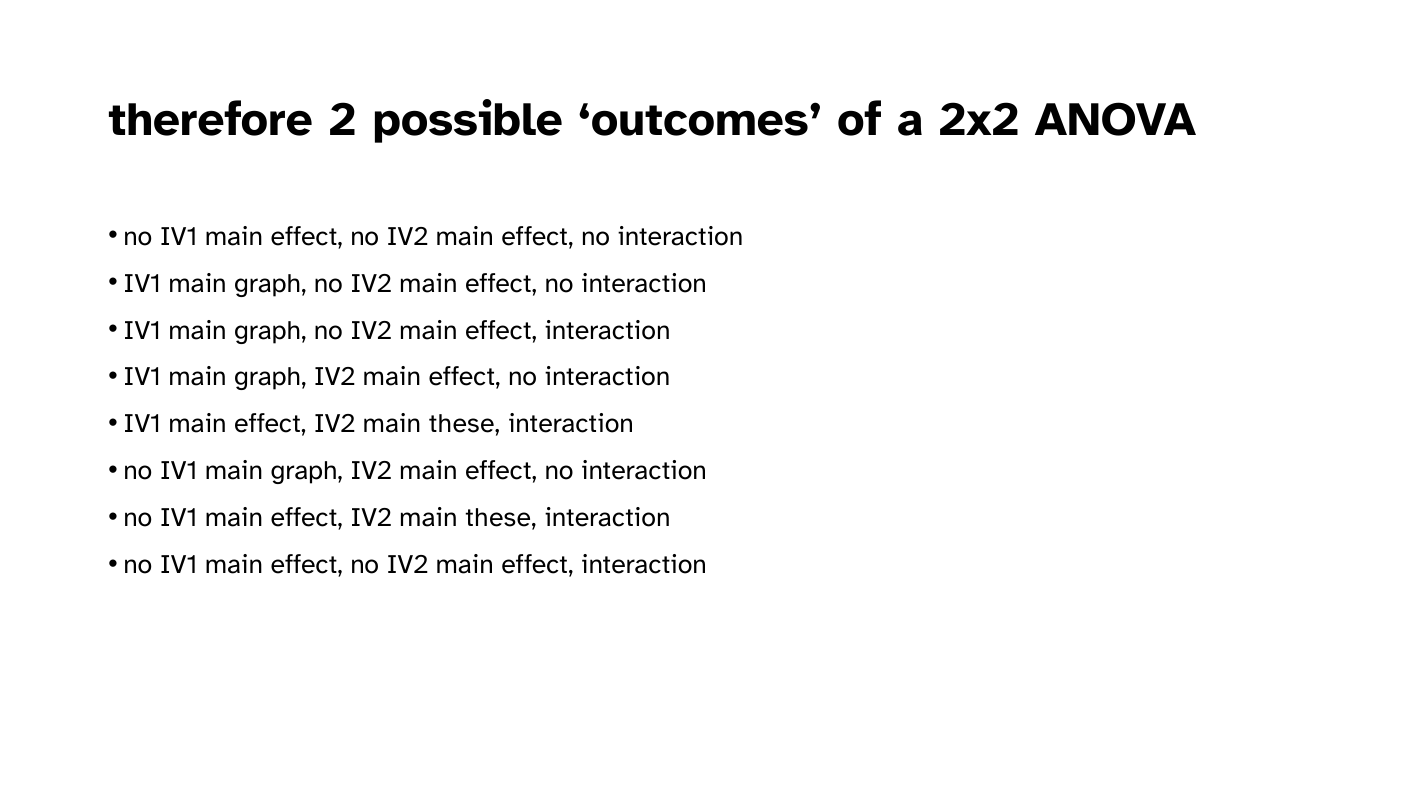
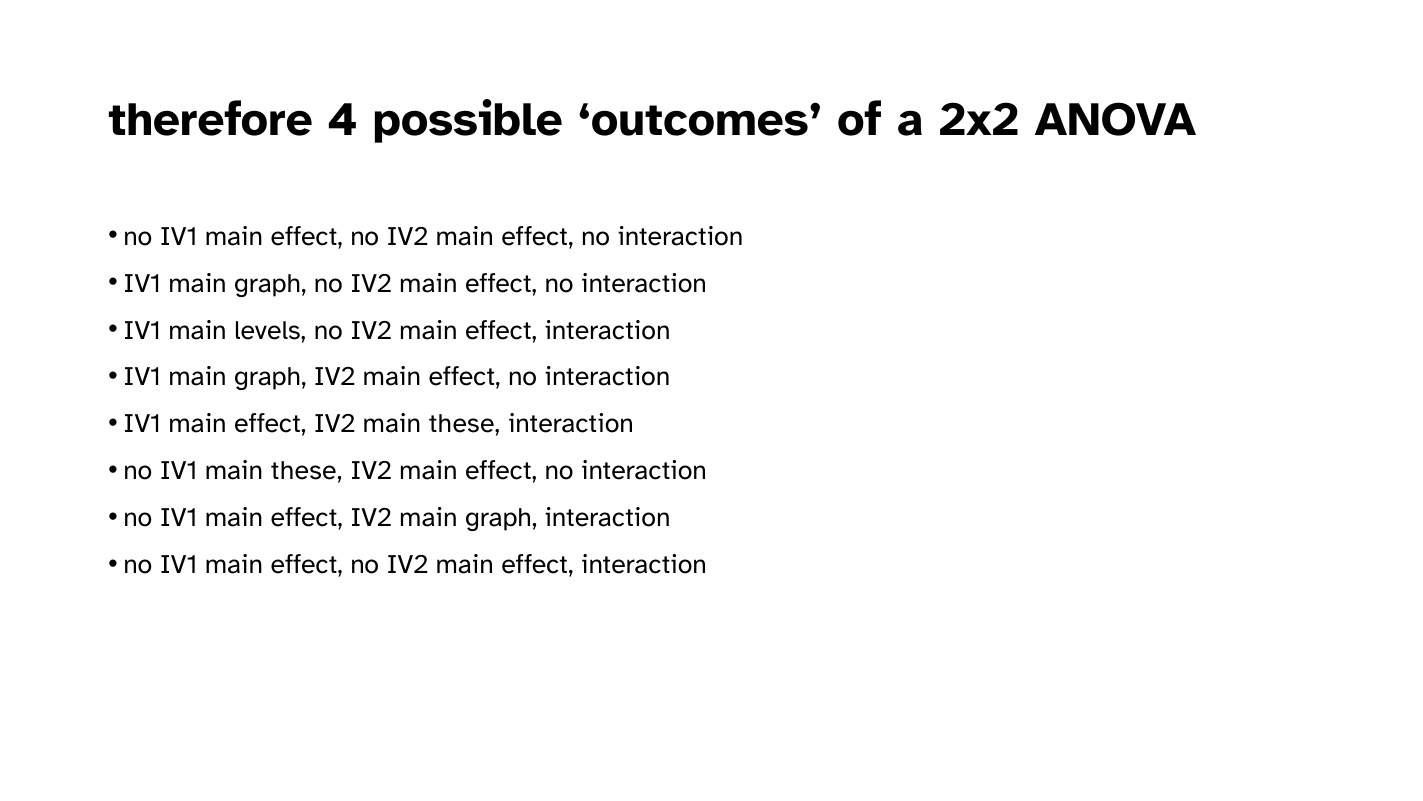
2: 2 -> 4 (343, 120)
graph: graph -> levels (270, 330)
no IV1 main graph: graph -> these (307, 471)
these: these -> graph (501, 517)
